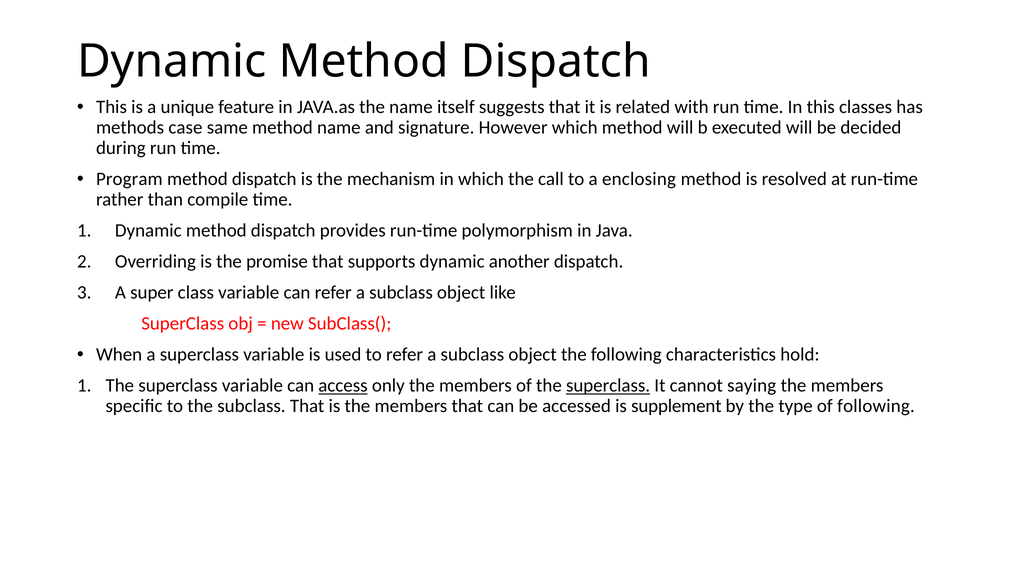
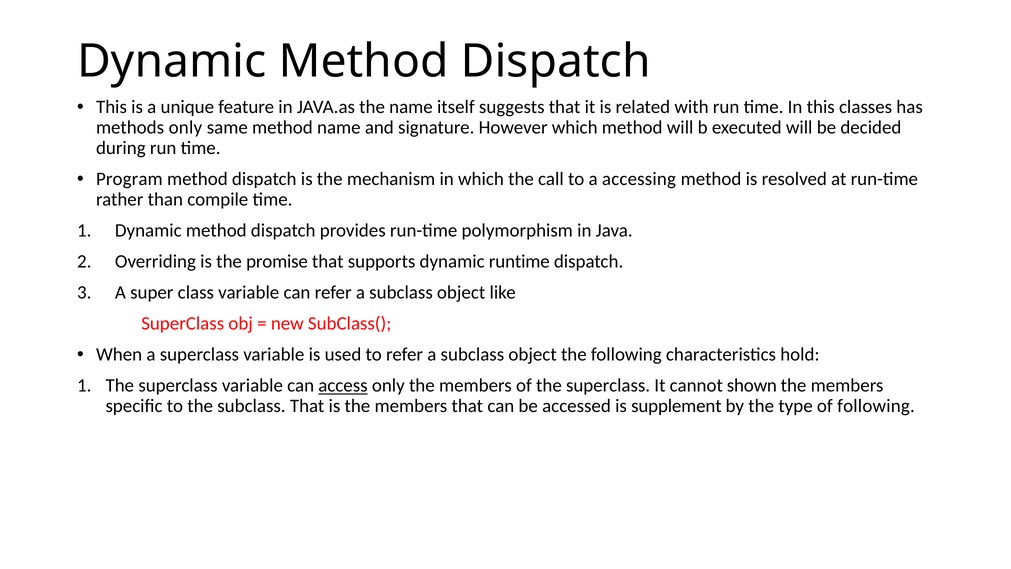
methods case: case -> only (185, 127)
enclosing: enclosing -> accessing (639, 179)
another: another -> runtime (519, 261)
superclass underline: present -> none (608, 385)
saying: saying -> shown (752, 385)
